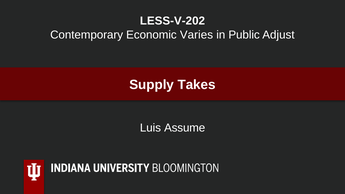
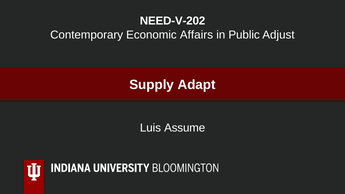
LESS-V-202: LESS-V-202 -> NEED-V-202 (173, 21)
Varies: Varies -> Affairs (196, 35)
Takes: Takes -> Adapt (197, 85)
